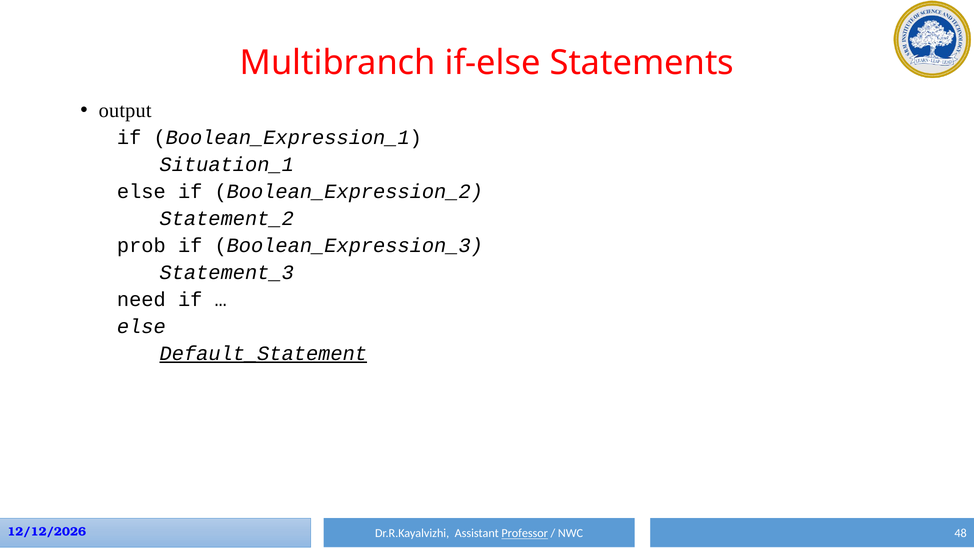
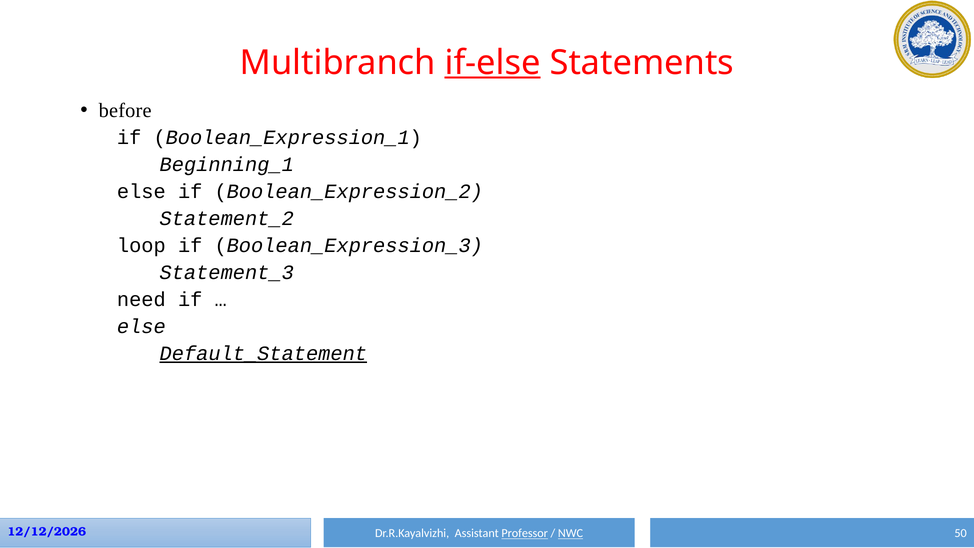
if-else underline: none -> present (493, 63)
output: output -> before (125, 111)
Situation_1: Situation_1 -> Beginning_1 (227, 165)
prob: prob -> loop (141, 245)
48: 48 -> 50 (961, 533)
NWC underline: none -> present (571, 533)
